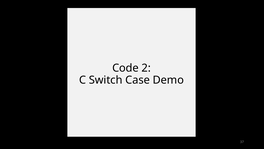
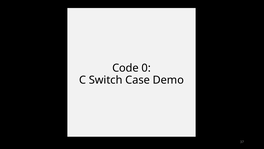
2: 2 -> 0 (146, 68)
